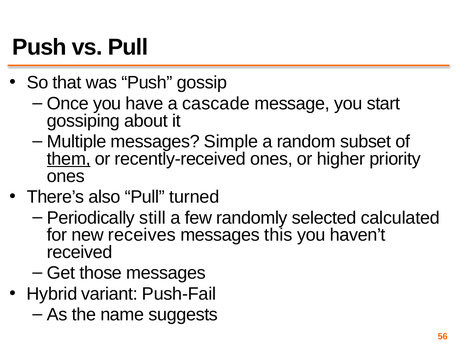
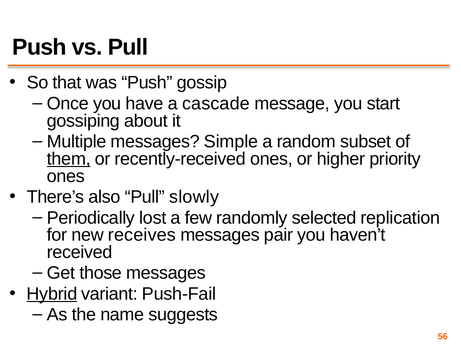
turned: turned -> slowly (194, 197)
still: still -> lost (153, 218)
calculated: calculated -> replication (400, 218)
this: this -> pair (279, 235)
Hybrid underline: none -> present (52, 294)
